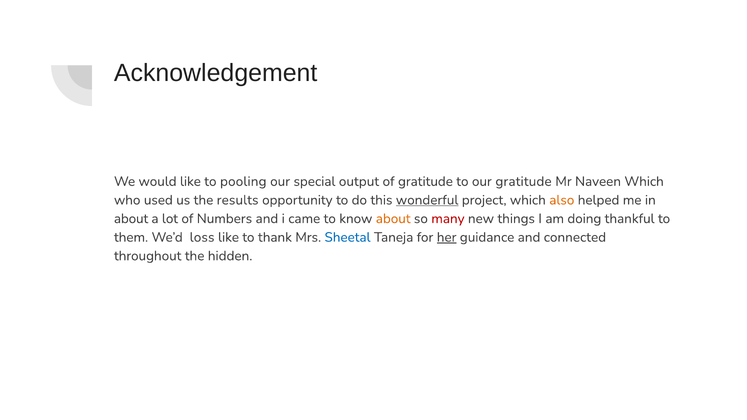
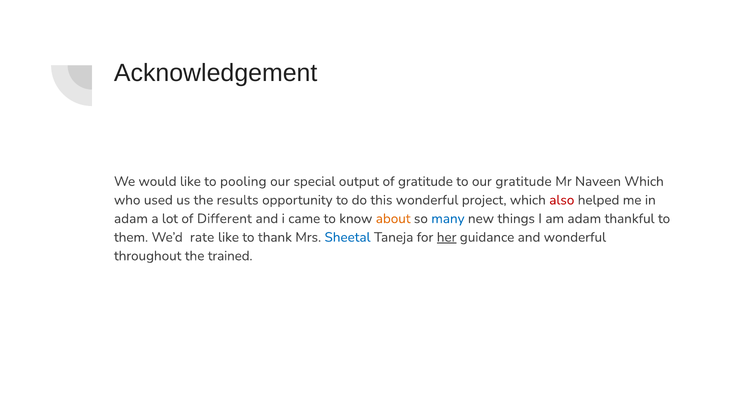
wonderful underline: present -> none (427, 200)
also colour: orange -> red (562, 200)
about: about -> adam (131, 219)
Numbers: Numbers -> Different (224, 219)
many colour: red -> blue (448, 219)
am doing: doing -> adam (584, 219)
loss: loss -> rate (202, 237)
and connected: connected -> wonderful (575, 237)
hidden: hidden -> trained (230, 256)
